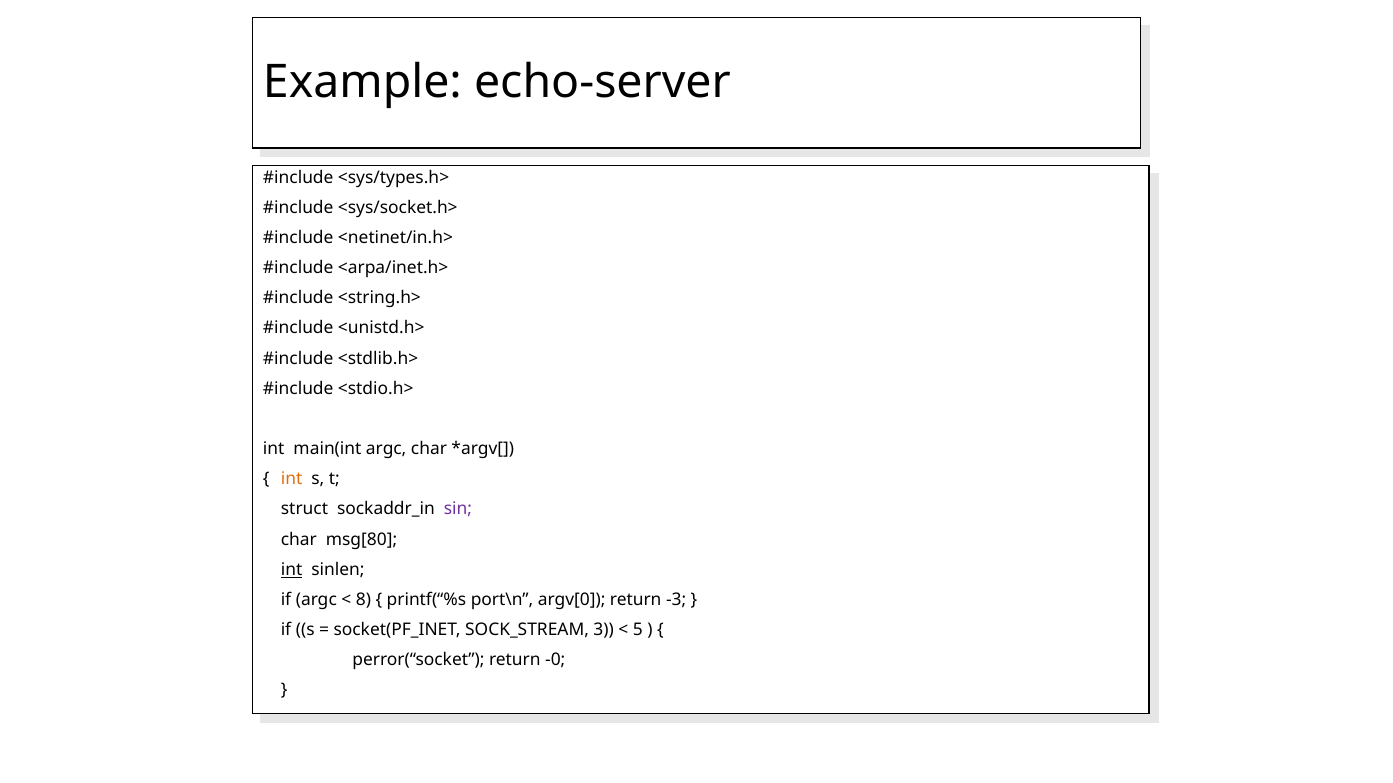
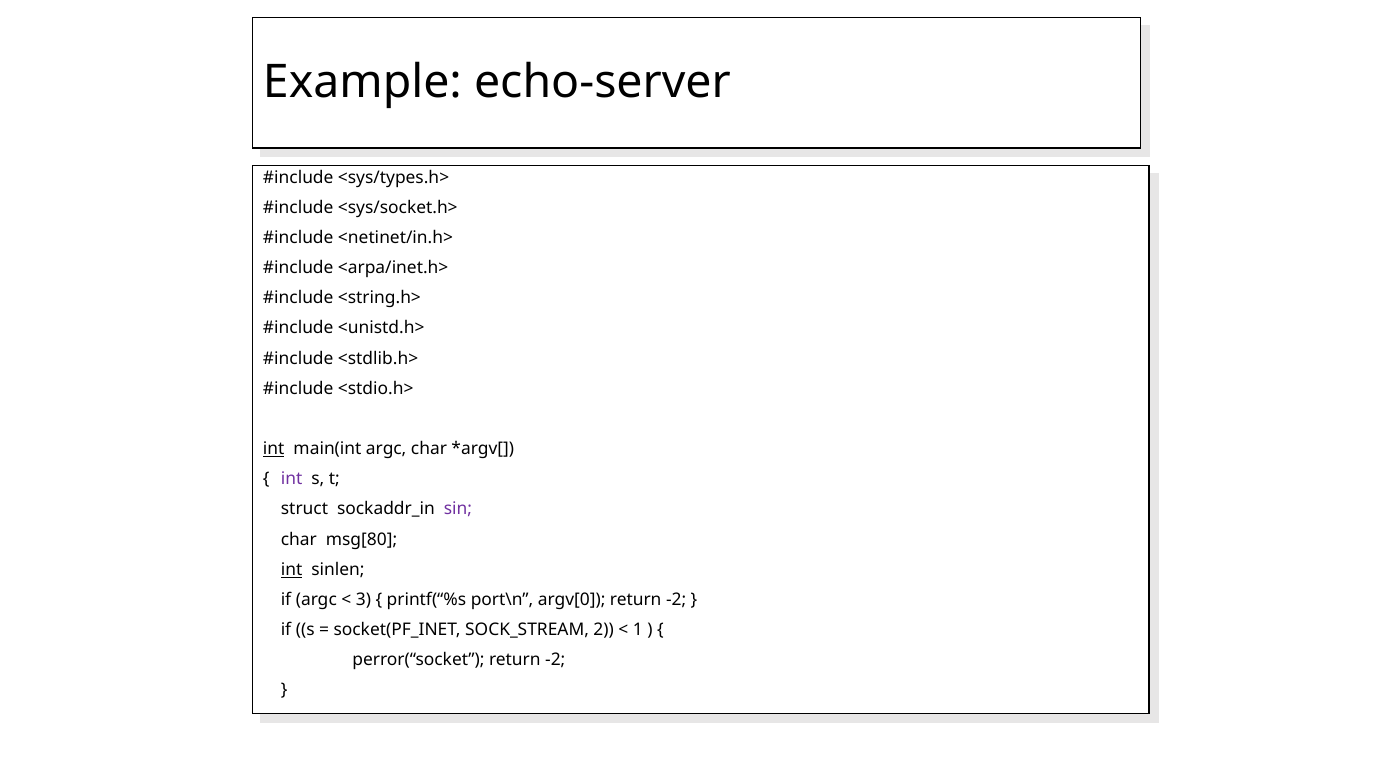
int underline: none -> present (274, 449)
int colour: orange -> purple (292, 479)
8: 8 -> 3 (363, 600)
-3: -3 -> -2 (676, 600)
3: 3 -> 2 (604, 630)
5: 5 -> 1 (638, 630)
-0: -0 -> -2 (555, 661)
